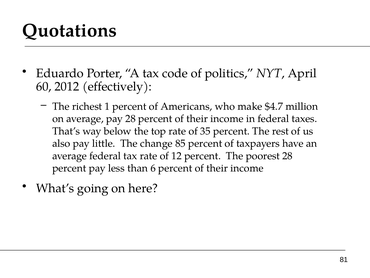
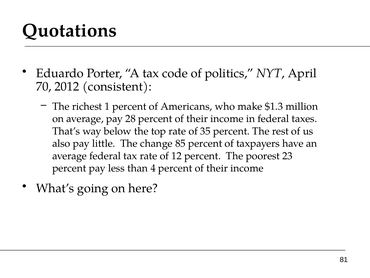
60: 60 -> 70 (44, 87)
effectively: effectively -> consistent (117, 87)
$4.7: $4.7 -> $1.3 (274, 106)
poorest 28: 28 -> 23 (287, 156)
6: 6 -> 4 (153, 168)
